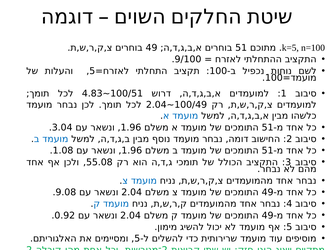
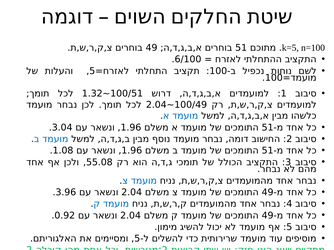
9/100: 9/100 -> 6/100 (188, 60)
4.83: 4.83 -> 1.32 (92, 94)
9.08: 9.08 -> 3.96 (66, 193)
